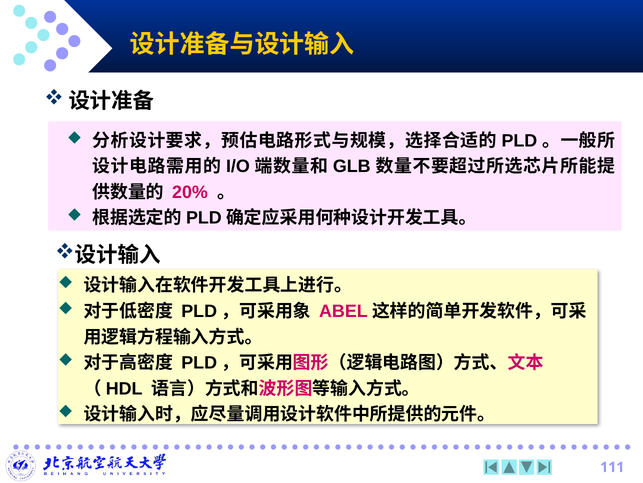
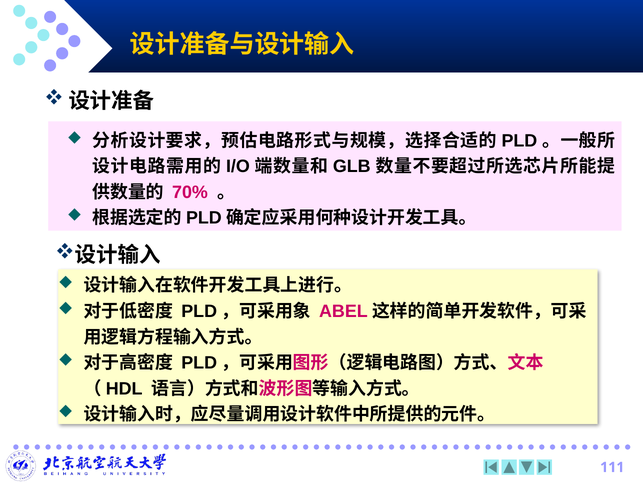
20%: 20% -> 70% (190, 192)
